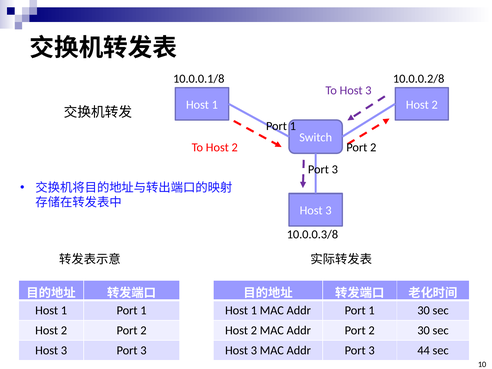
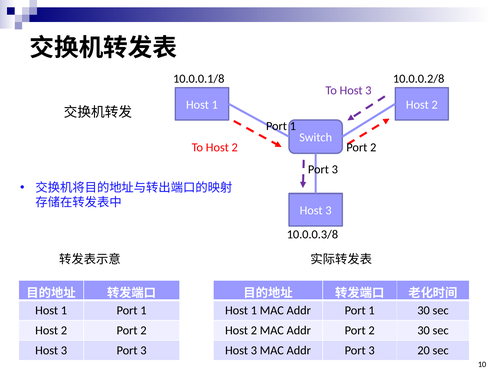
44: 44 -> 20 (424, 350)
